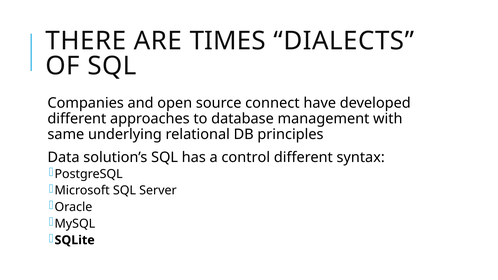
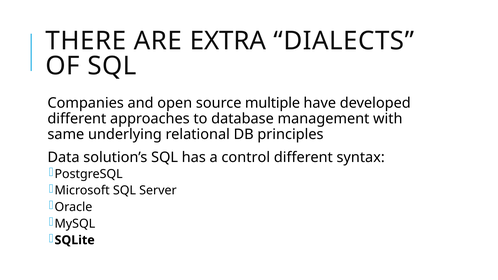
TIMES: TIMES -> EXTRA (228, 41)
connect: connect -> multiple (273, 103)
